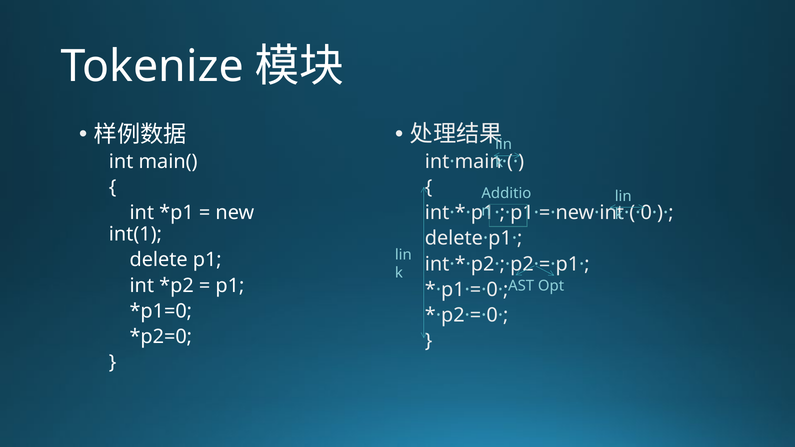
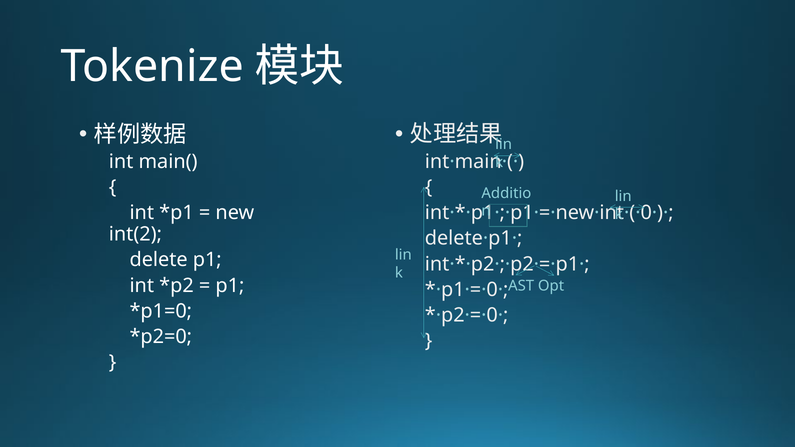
int(1: int(1 -> int(2 (135, 234)
